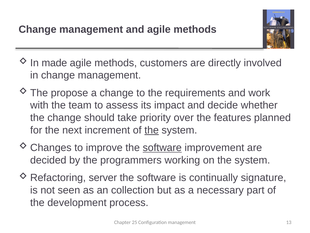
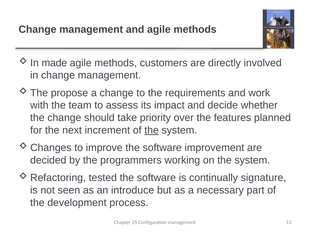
software underline: present -> none (162, 147)
server: server -> tested (103, 177)
collection: collection -> introduce (133, 190)
